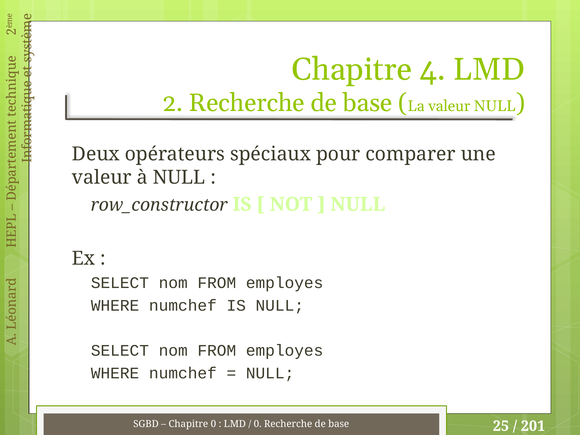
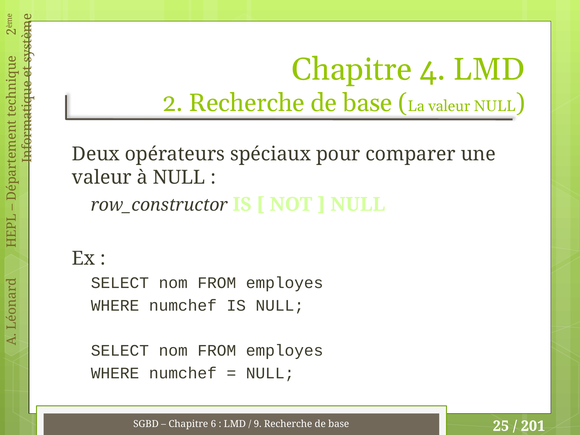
Chapitre 0: 0 -> 6 (213, 424)
0: 0 -> 9 (258, 424)
